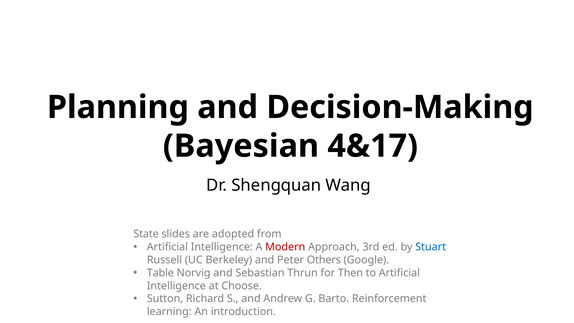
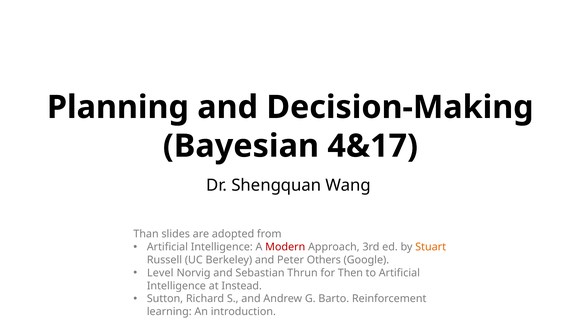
State: State -> Than (146, 234)
Stuart colour: blue -> orange (431, 247)
Table: Table -> Level (160, 273)
Choose: Choose -> Instead (242, 286)
